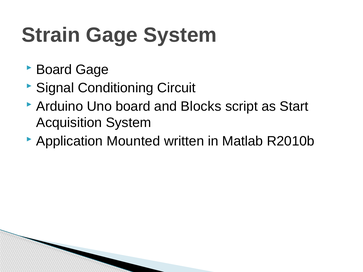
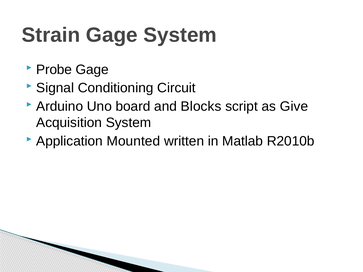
Board: Board -> Probe (54, 70)
Start: Start -> Give (294, 106)
